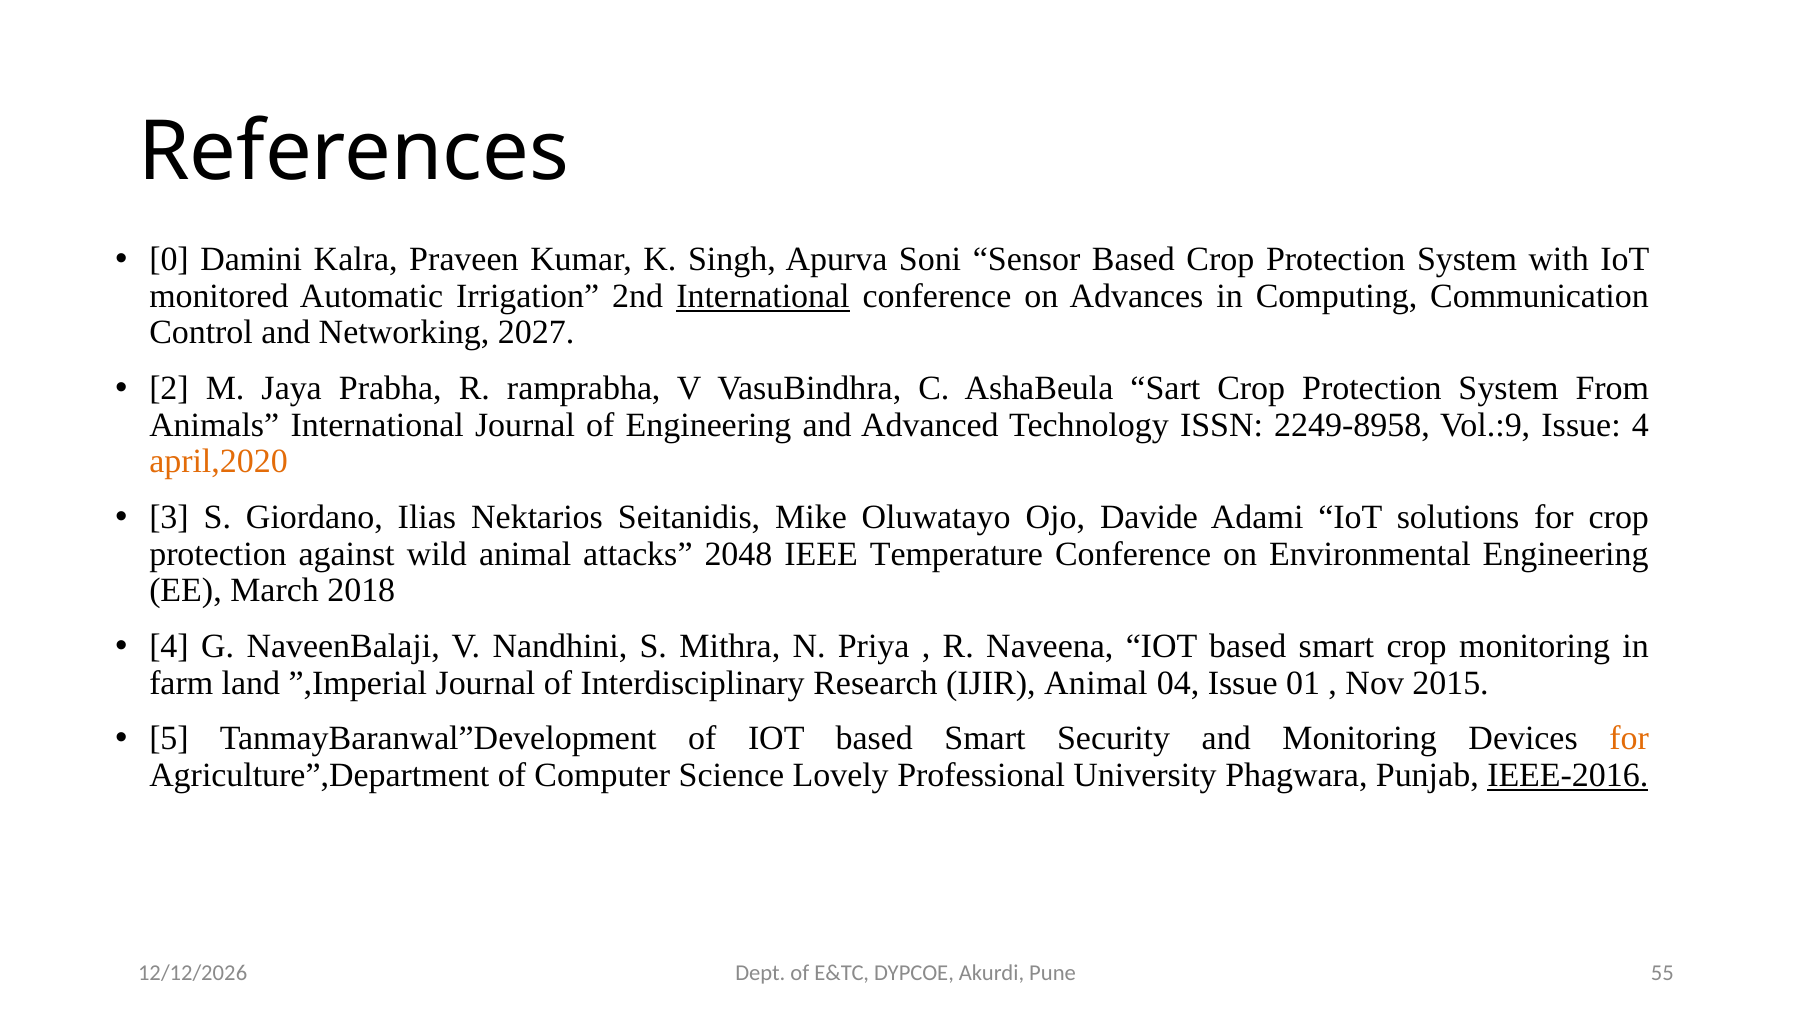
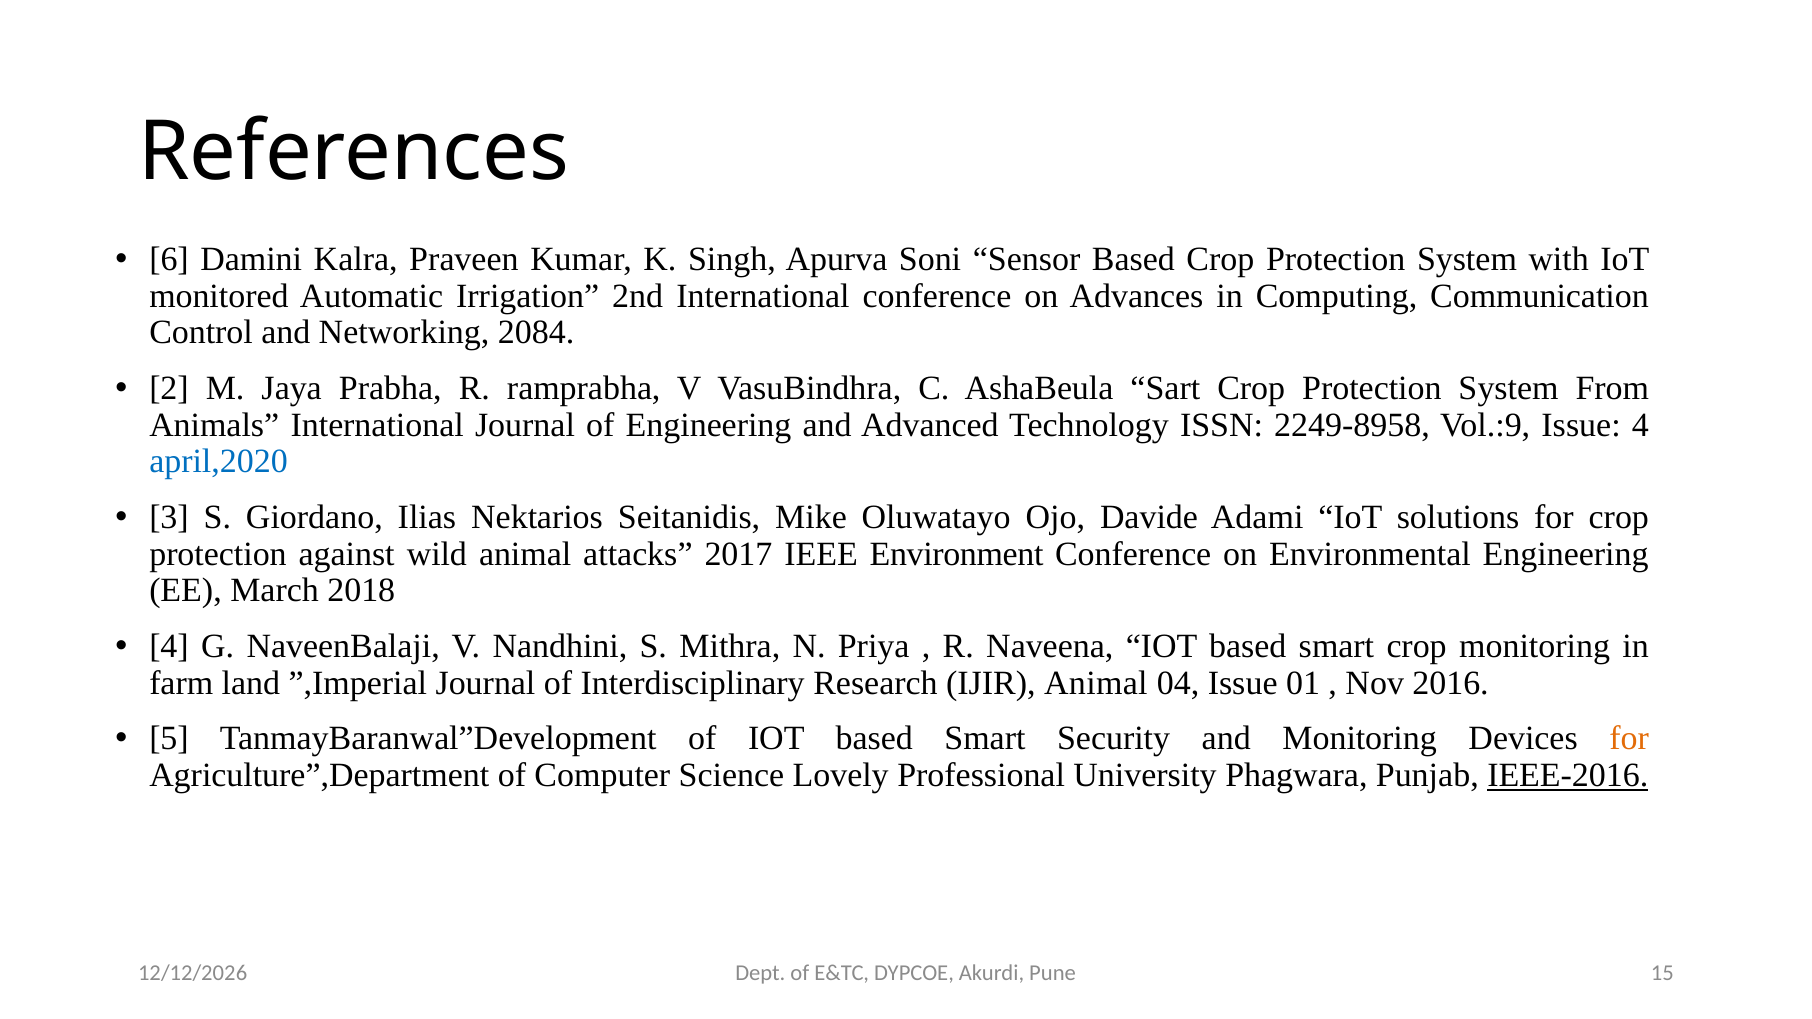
0: 0 -> 6 (169, 259)
International underline: present -> none (763, 296)
2027: 2027 -> 2084 (536, 333)
april,2020 colour: orange -> blue (219, 462)
2048: 2048 -> 2017 (738, 554)
Temperature: Temperature -> Environment (957, 554)
2015: 2015 -> 2016 (1451, 683)
55: 55 -> 15 (1662, 973)
